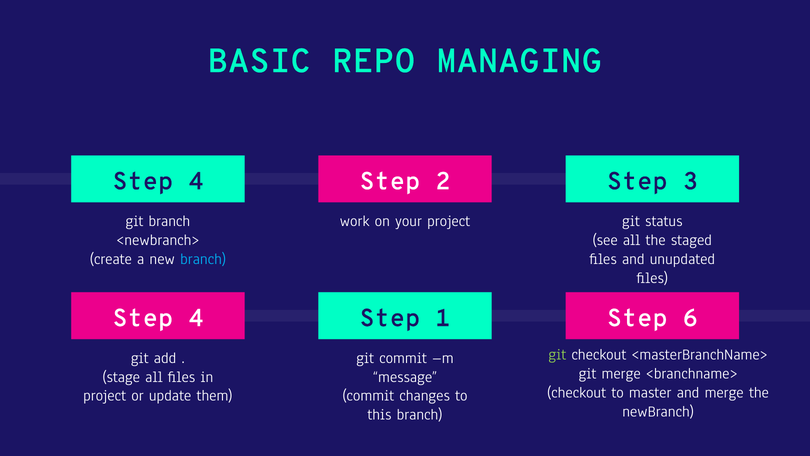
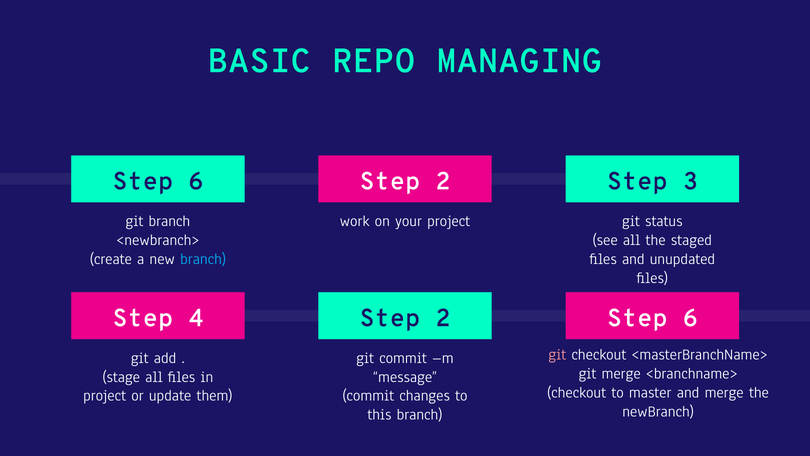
4: 4 -> 6 (196, 181)
1: 1 -> 2 (443, 318)
git colour: light green -> pink (557, 354)
